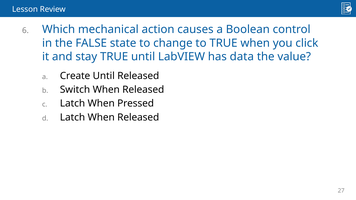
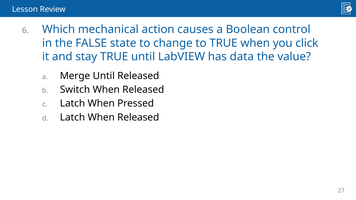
Create: Create -> Merge (75, 76)
